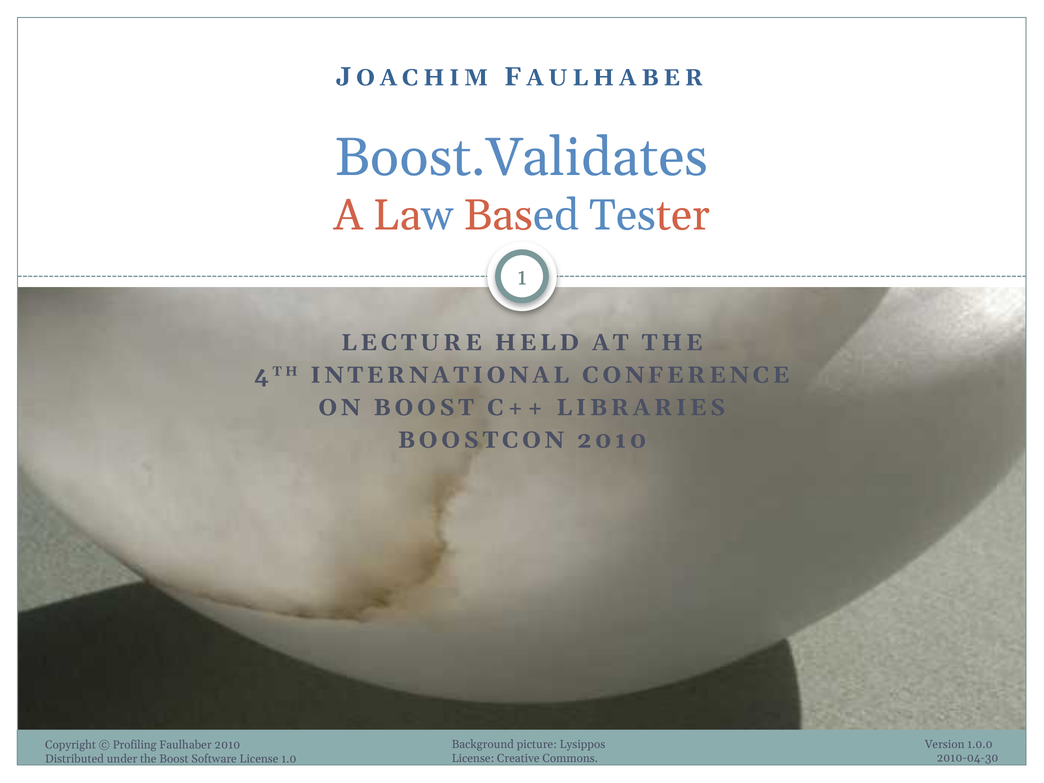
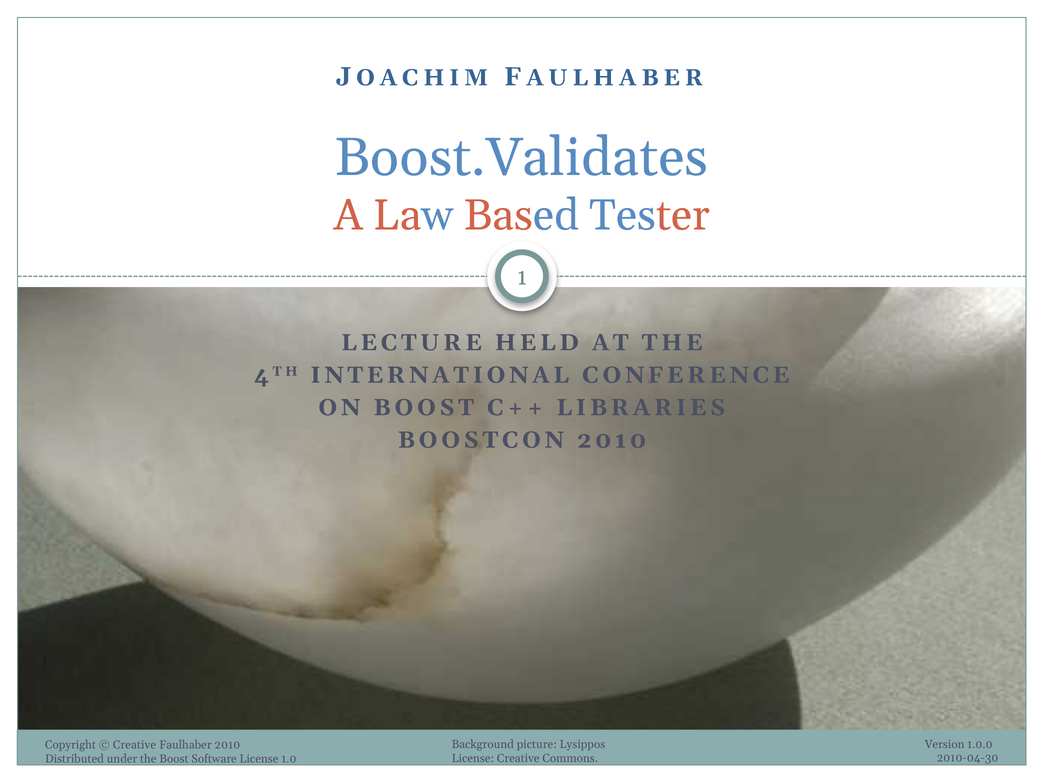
Profiling: Profiling -> Creative (134, 745)
